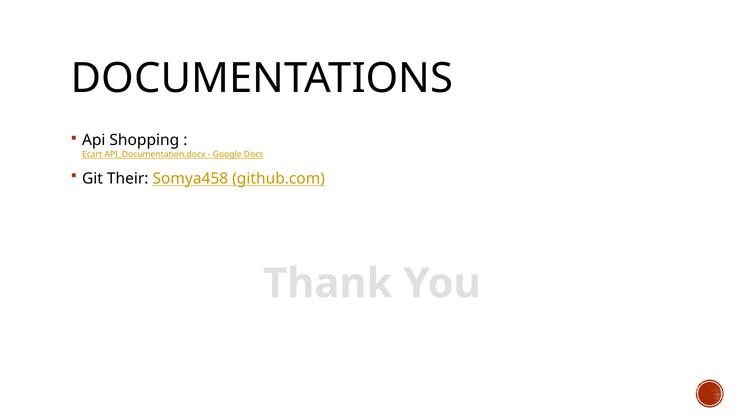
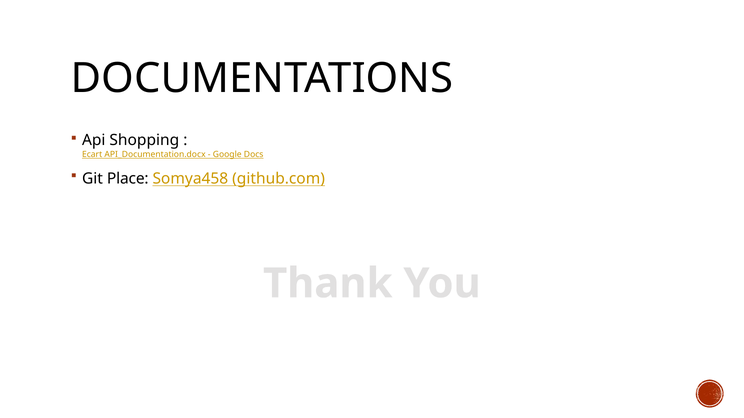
Their: Their -> Place (128, 179)
